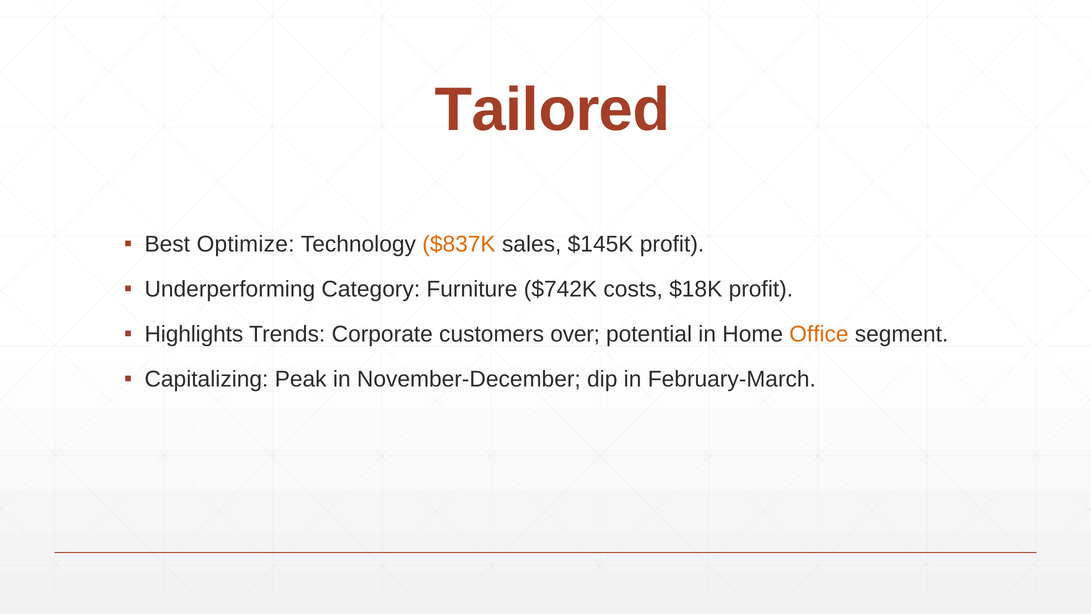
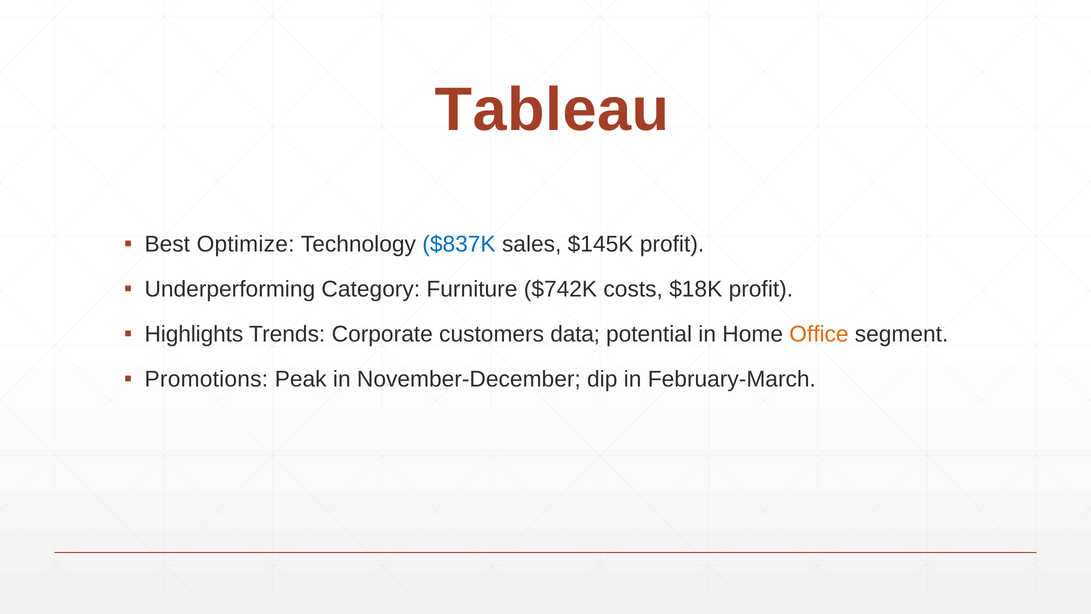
Tailored: Tailored -> Tableau (552, 110)
$837K colour: orange -> blue (459, 244)
over: over -> data (575, 334)
Capitalizing: Capitalizing -> Promotions (206, 379)
